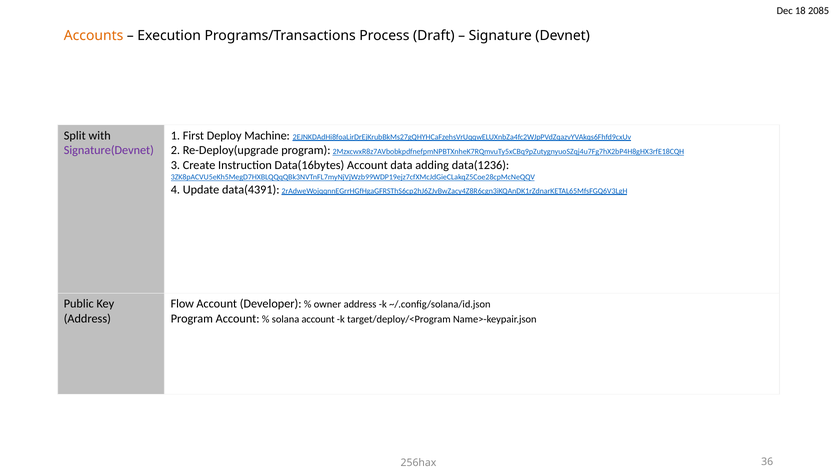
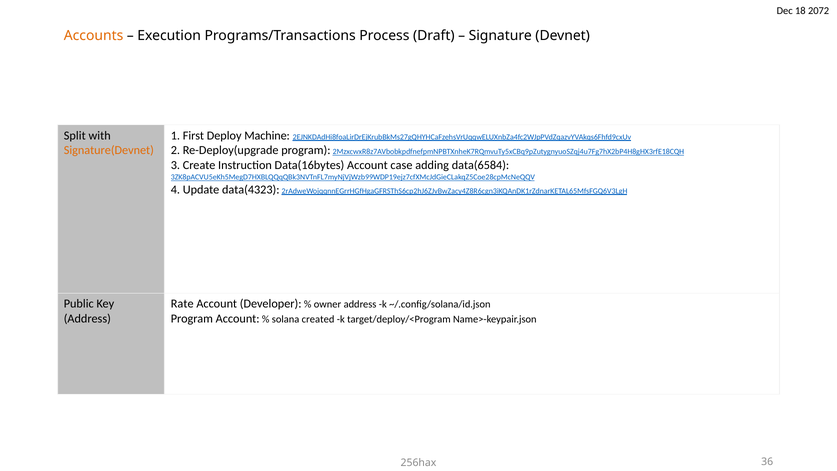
2085: 2085 -> 2072 (819, 11)
Signature(Devnet colour: purple -> orange (109, 150)
data: data -> case (401, 165)
data(1236: data(1236 -> data(6584 (481, 165)
data(4391: data(4391 -> data(4323 (251, 190)
Flow: Flow -> Rate (182, 304)
solana account: account -> created (318, 319)
